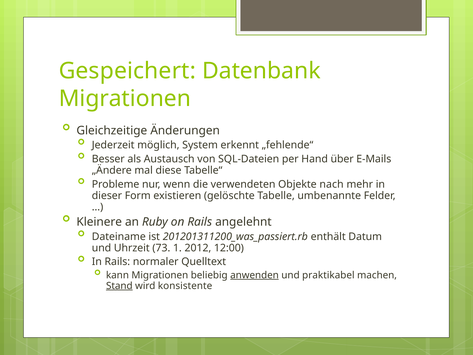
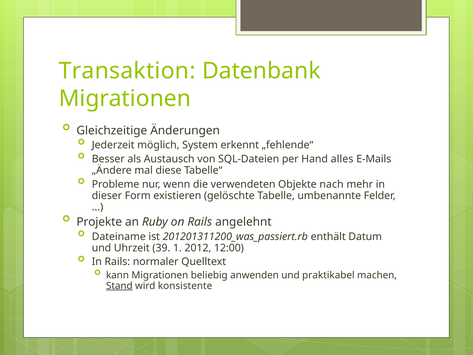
Gespeichert: Gespeichert -> Transaktion (127, 71)
über: über -> alles (342, 159)
Kleinere: Kleinere -> Projekte (99, 222)
73: 73 -> 39 (161, 248)
anwenden underline: present -> none (254, 275)
